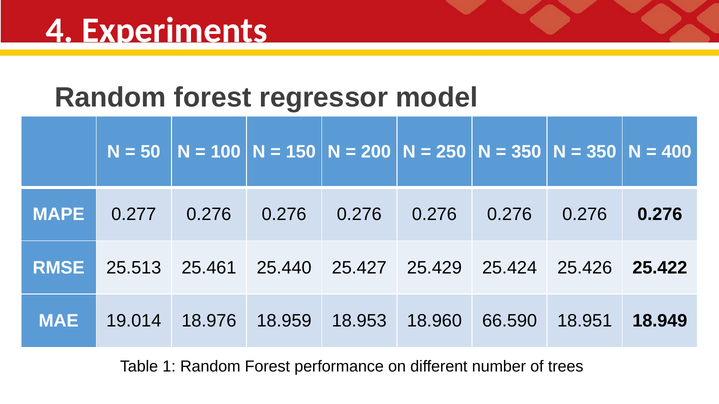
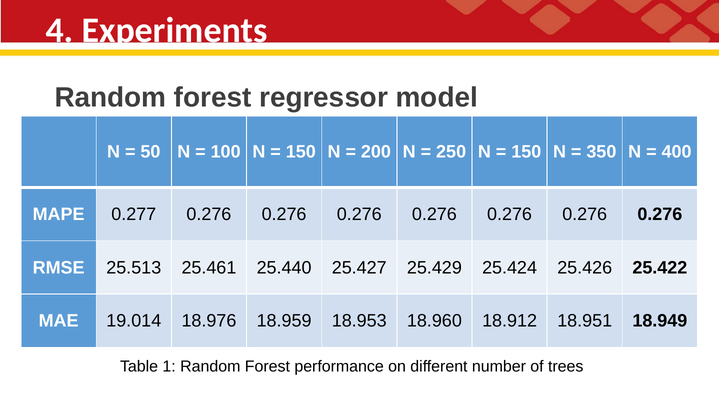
350: 350 -> 150 (526, 152)
66.590: 66.590 -> 18.912 (510, 321)
